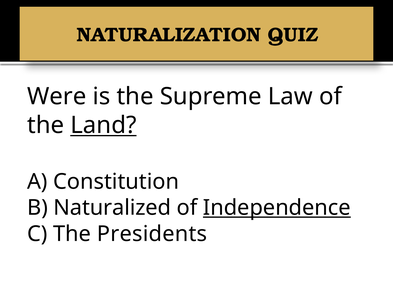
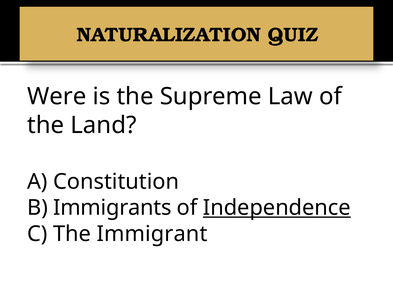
Land underline: present -> none (103, 125)
Naturalized: Naturalized -> Immigrants (112, 208)
Presidents: Presidents -> Immigrant (152, 234)
